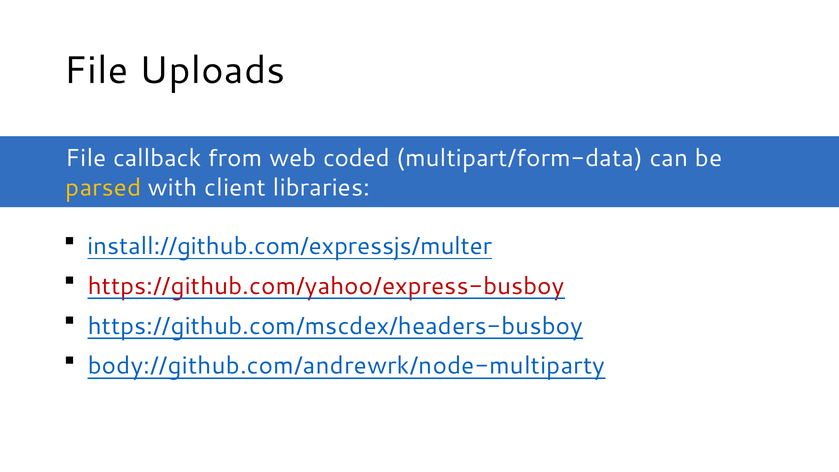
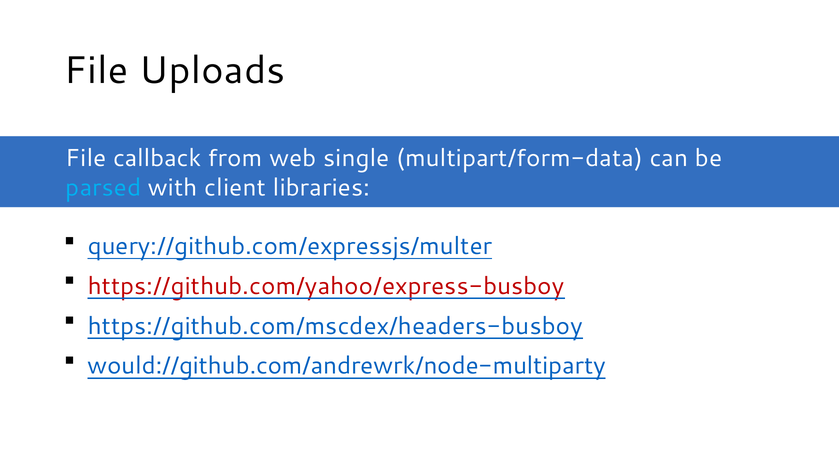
coded: coded -> single (356, 158)
parsed colour: yellow -> light blue (103, 188)
install://github.com/expressjs/multer: install://github.com/expressjs/multer -> query://github.com/expressjs/multer (290, 246)
body://github.com/andrewrk/node-multiparty: body://github.com/andrewrk/node-multiparty -> would://github.com/andrewrk/node-multiparty (347, 366)
